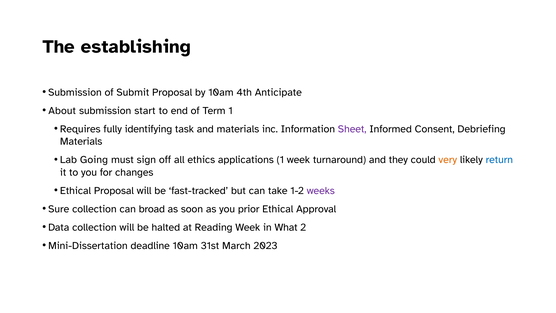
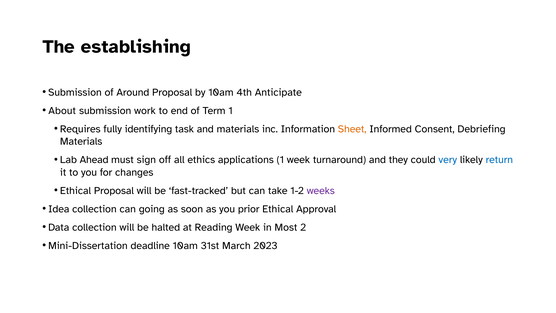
Submit: Submit -> Around (133, 92)
start: start -> work (145, 111)
Sheet colour: purple -> orange (352, 129)
Going: Going -> Ahead (94, 160)
very colour: orange -> blue (448, 160)
Sure: Sure -> Idea (59, 209)
broad: broad -> going (152, 209)
What: What -> Most (286, 227)
